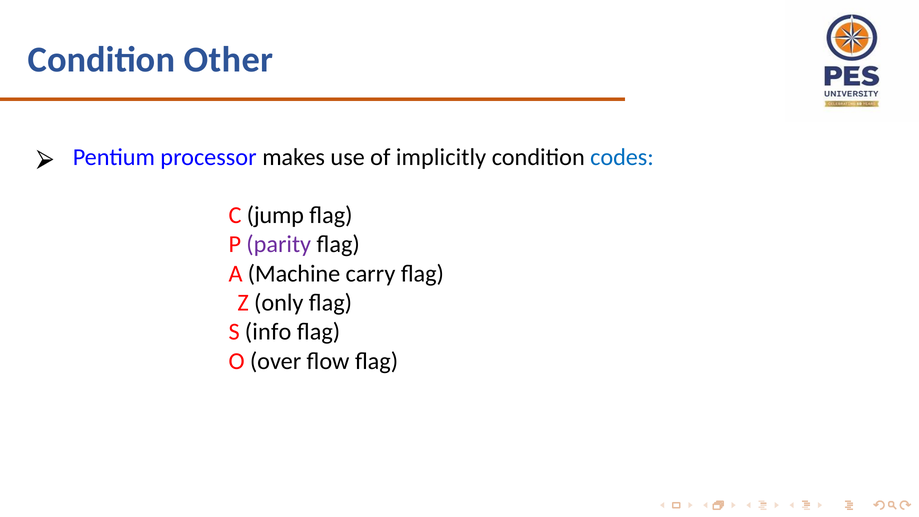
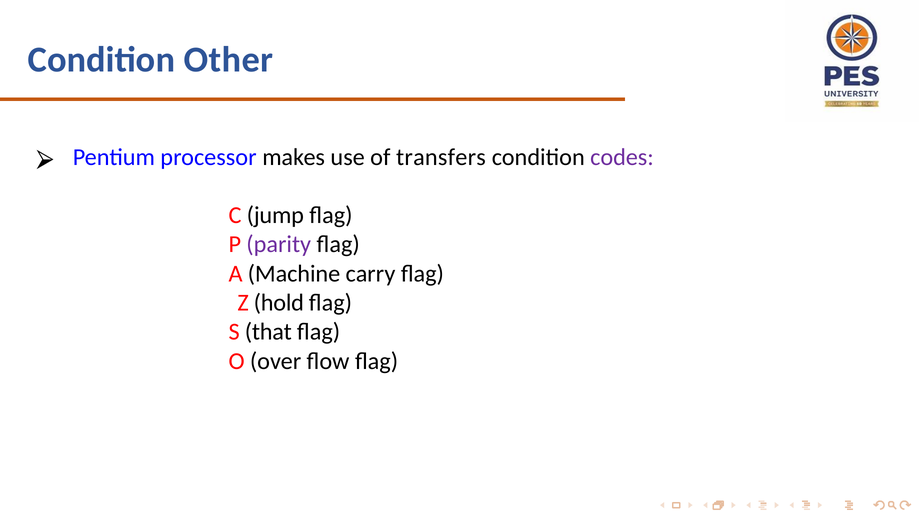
implicitly: implicitly -> transfers (441, 157)
codes colour: blue -> purple (622, 157)
only: only -> hold (279, 303)
info: info -> that (268, 332)
